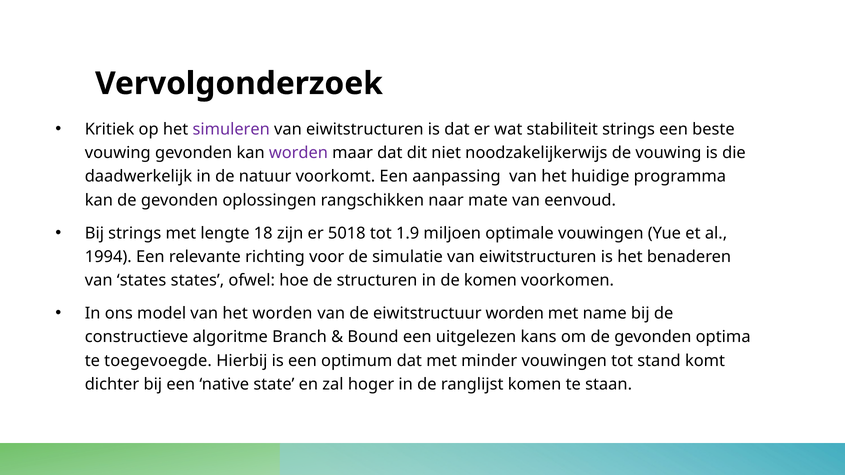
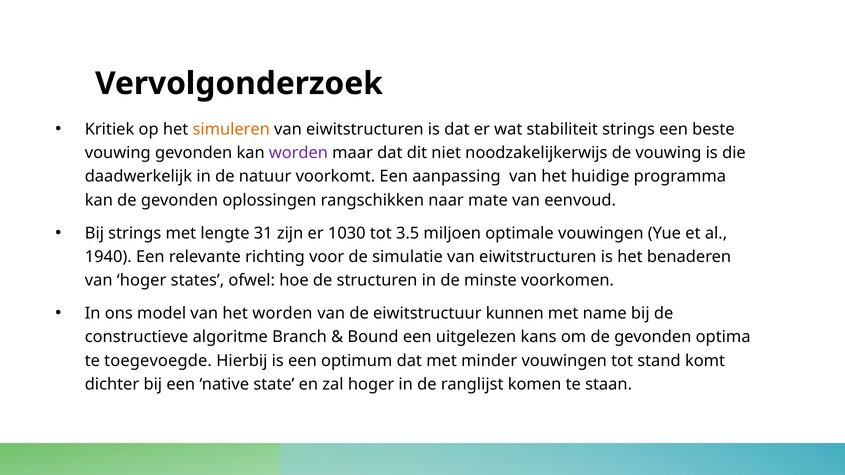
simuleren colour: purple -> orange (231, 129)
18: 18 -> 31 (263, 233)
5018: 5018 -> 1030 (347, 233)
1.9: 1.9 -> 3.5 (408, 233)
1994: 1994 -> 1940 (108, 257)
van states: states -> hoger (142, 281)
de komen: komen -> minste (490, 281)
eiwitstructuur worden: worden -> kunnen (515, 314)
